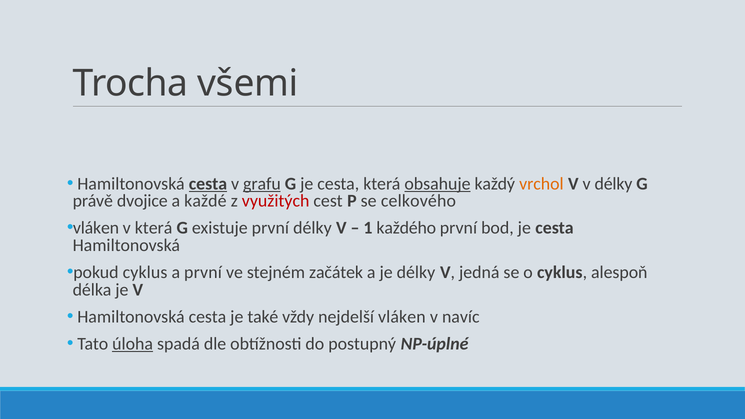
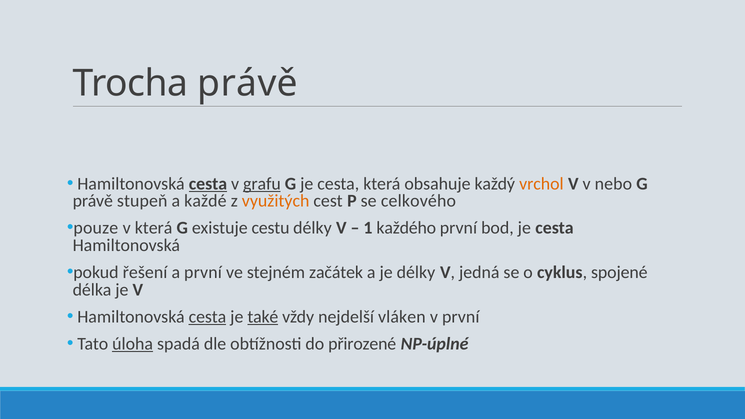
Trocha všemi: všemi -> právě (248, 83)
obsahuje underline: present -> none (437, 184)
v délky: délky -> nebo (613, 184)
dvojice: dvojice -> stupeň (142, 201)
využitých colour: red -> orange (276, 201)
vláken: vláken -> pouze (96, 228)
existuje první: první -> cestu (271, 228)
pokud cyklus: cyklus -> řešení (145, 273)
alespoň: alespoň -> spojené (619, 273)
cesta underline: none -> present (207, 317)
také underline: none -> present (263, 317)
v navíc: navíc -> první (461, 317)
postupný: postupný -> přirozené (362, 344)
